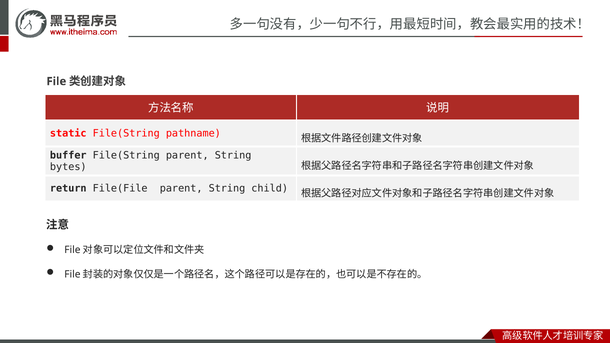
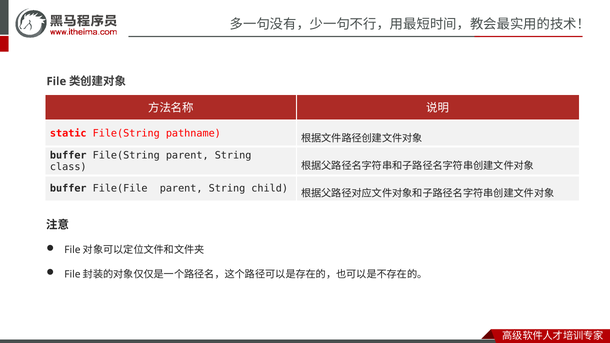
bytes: bytes -> class (68, 167)
return: return -> buffer (68, 188)
